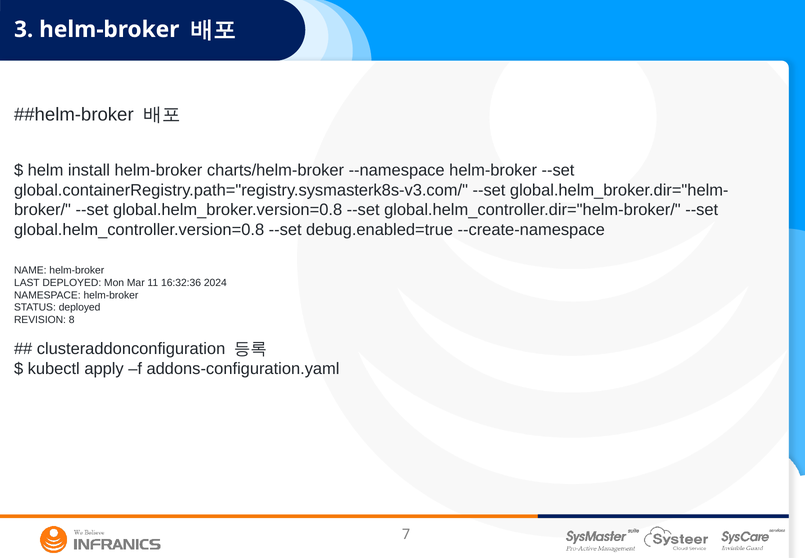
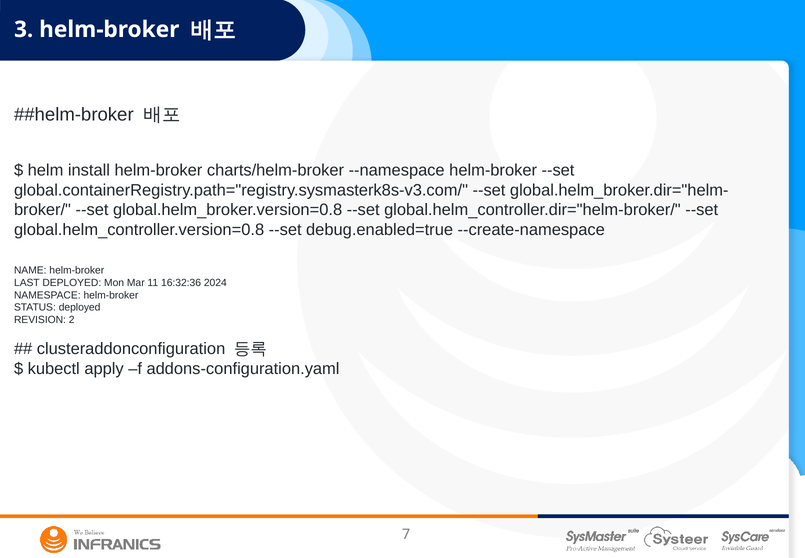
8: 8 -> 2 (72, 320)
